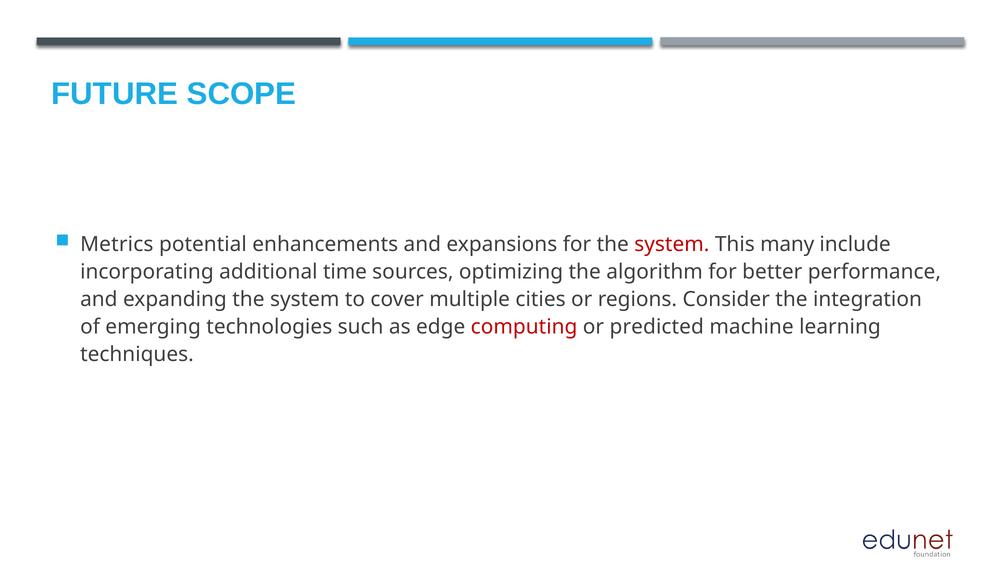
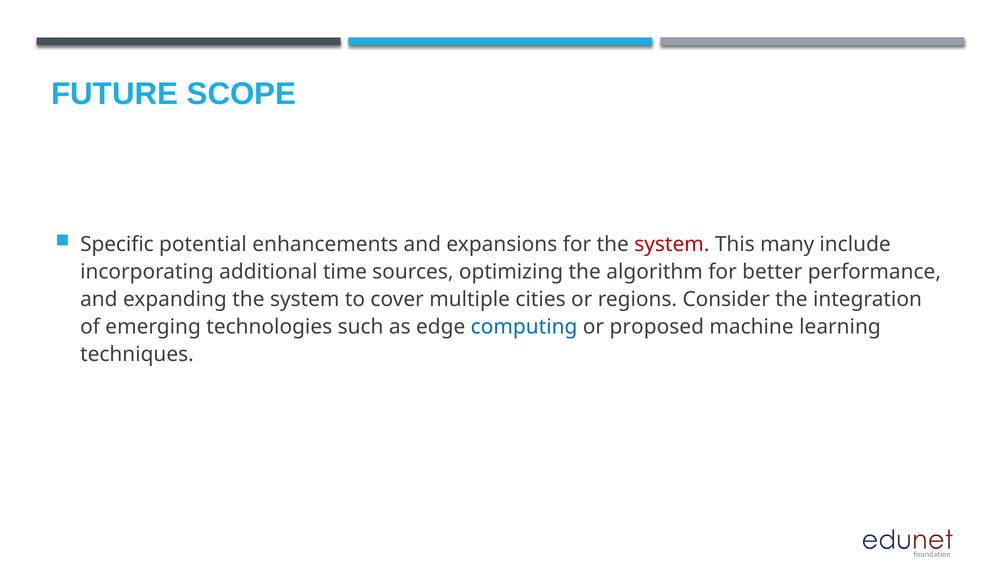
Metrics: Metrics -> Specific (117, 244)
computing colour: red -> blue (524, 327)
predicted: predicted -> proposed (657, 327)
